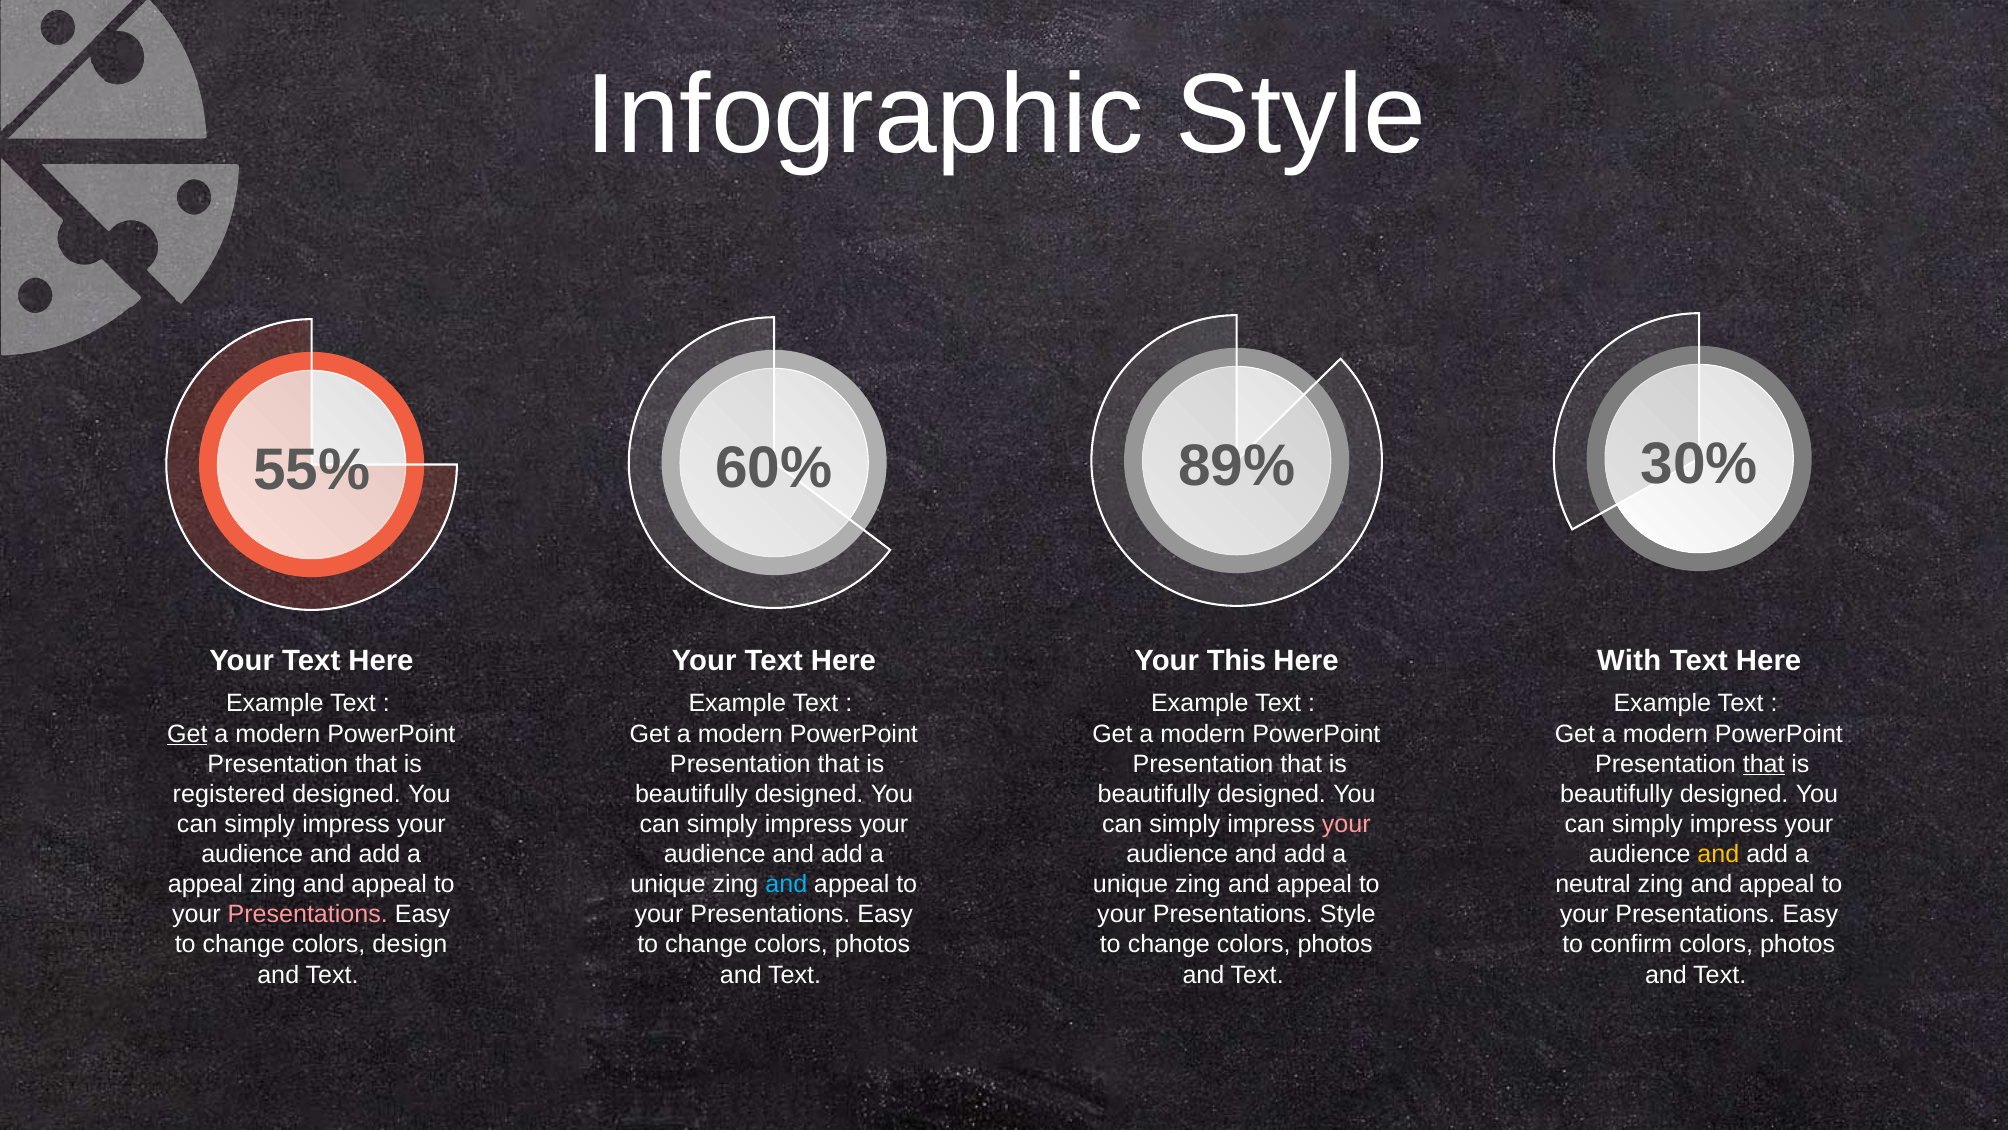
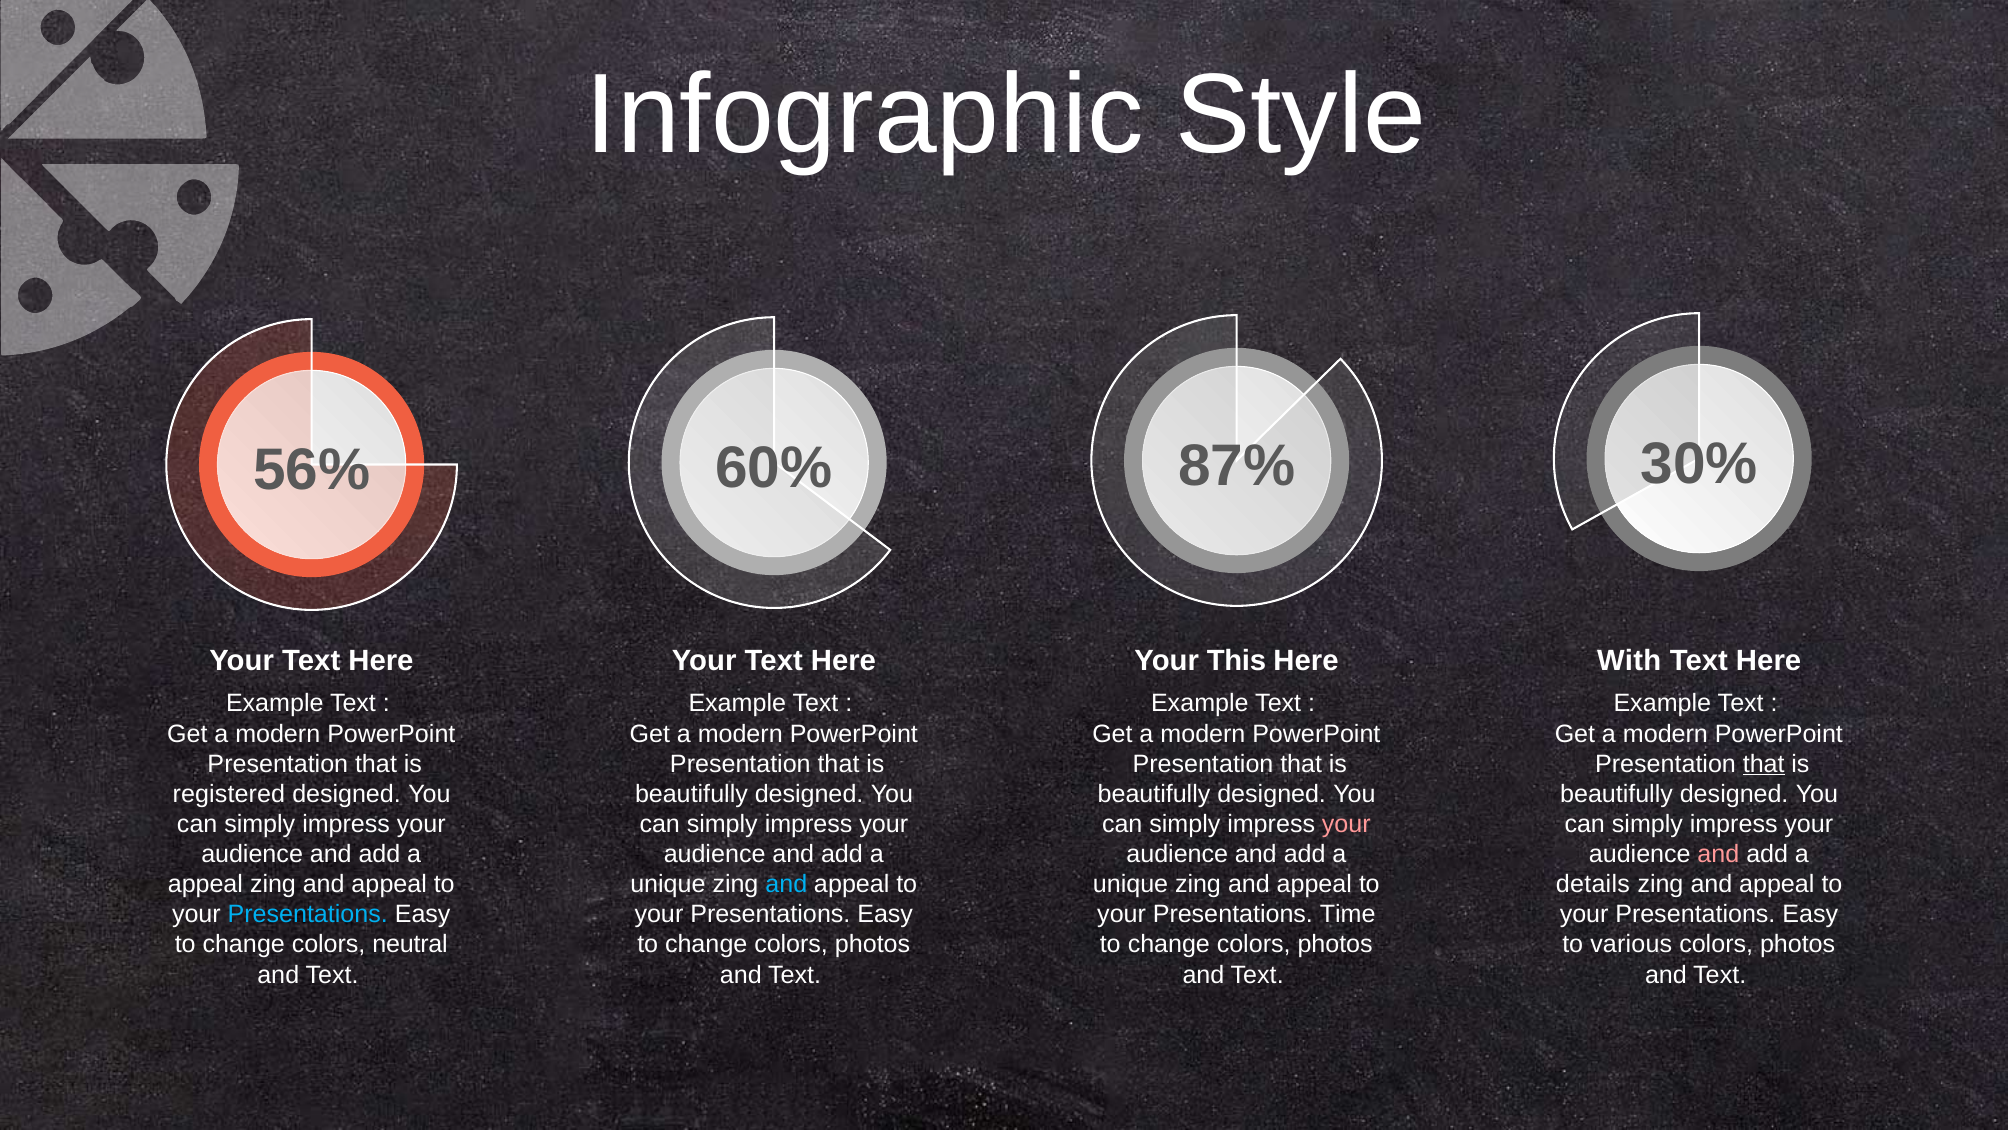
55%: 55% -> 56% (312, 470)
89%: 89% -> 87% (1237, 466)
Get underline: present -> none (187, 733)
and colour: yellow -> pink (1718, 854)
neutral: neutral -> details (1593, 884)
Presentations colour: pink -> light blue (308, 914)
Presentations Style: Style -> Time (1348, 914)
design: design -> neutral (410, 944)
confirm: confirm -> various (1631, 944)
